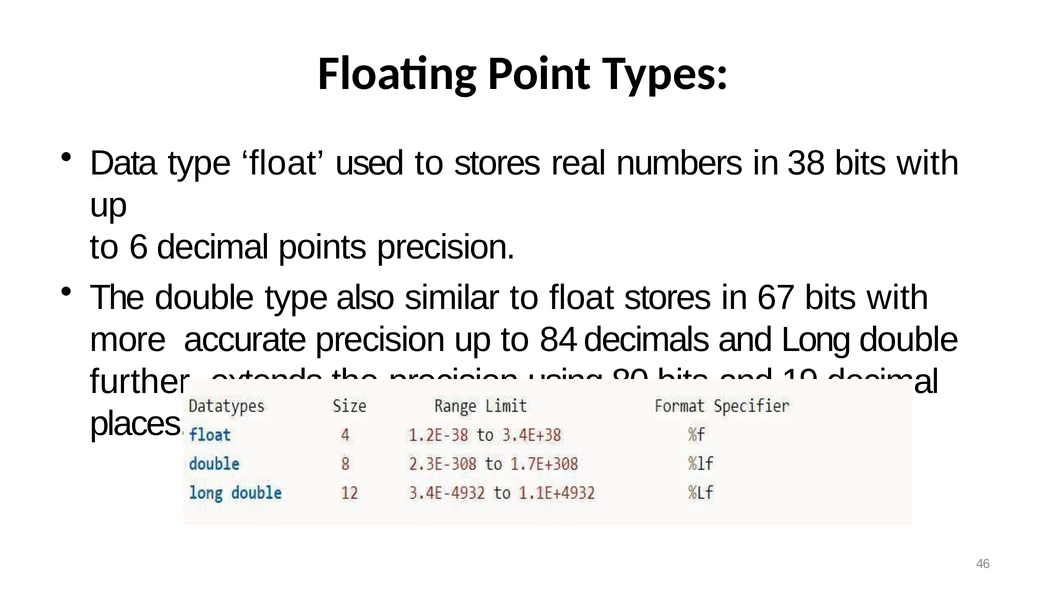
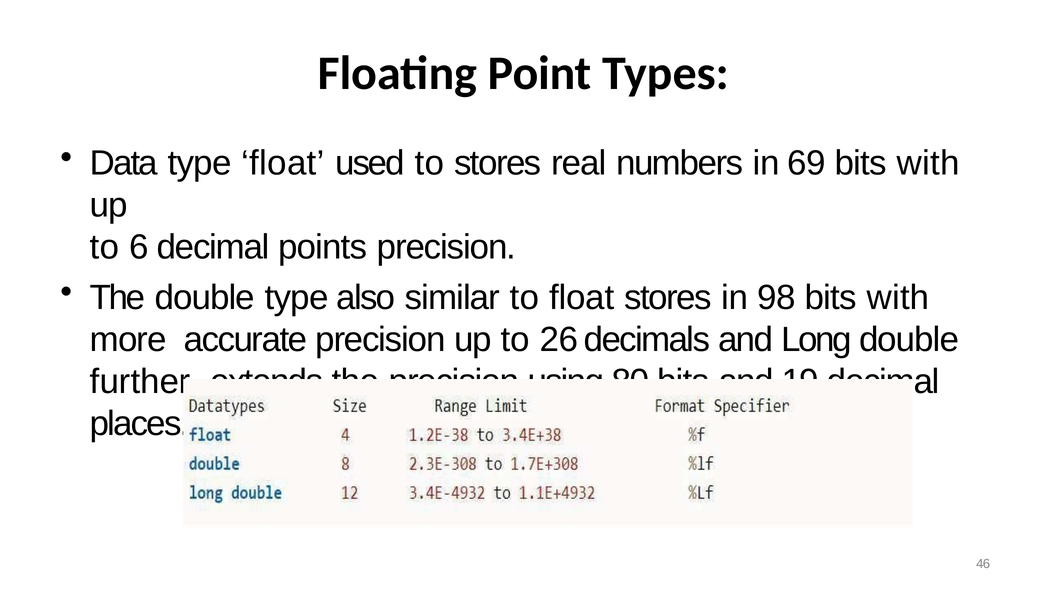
38: 38 -> 69 (806, 163)
67: 67 -> 98 (777, 297)
84: 84 -> 26 (559, 339)
